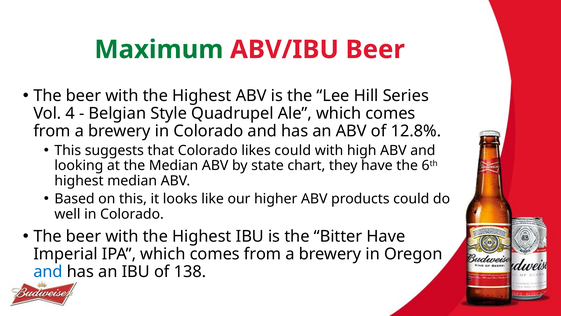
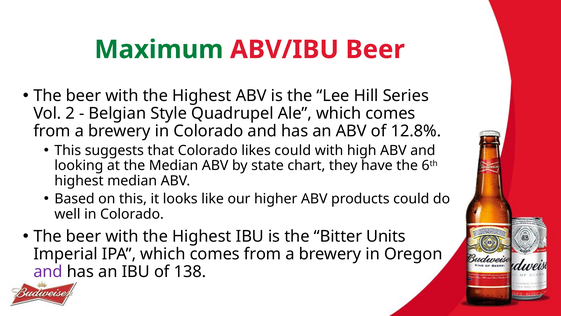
4: 4 -> 2 (70, 113)
Bitter Have: Have -> Units (386, 236)
and colour: blue -> purple (48, 271)
